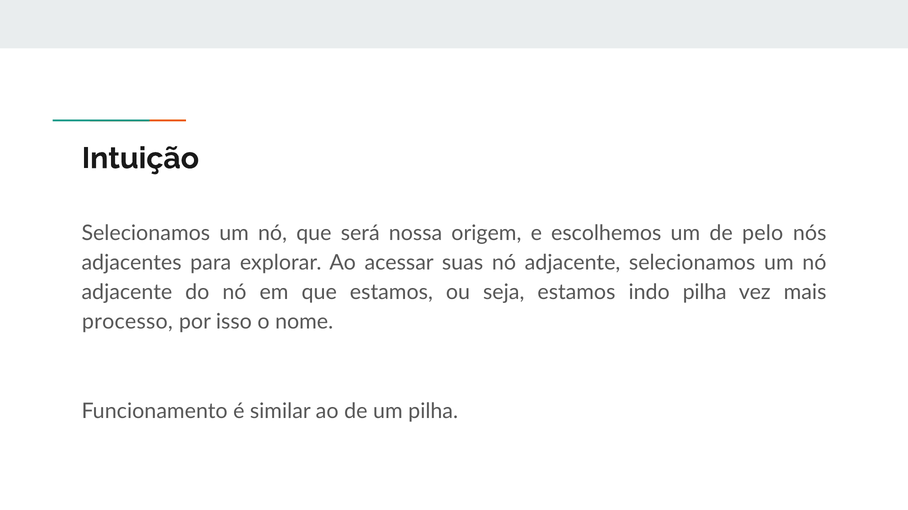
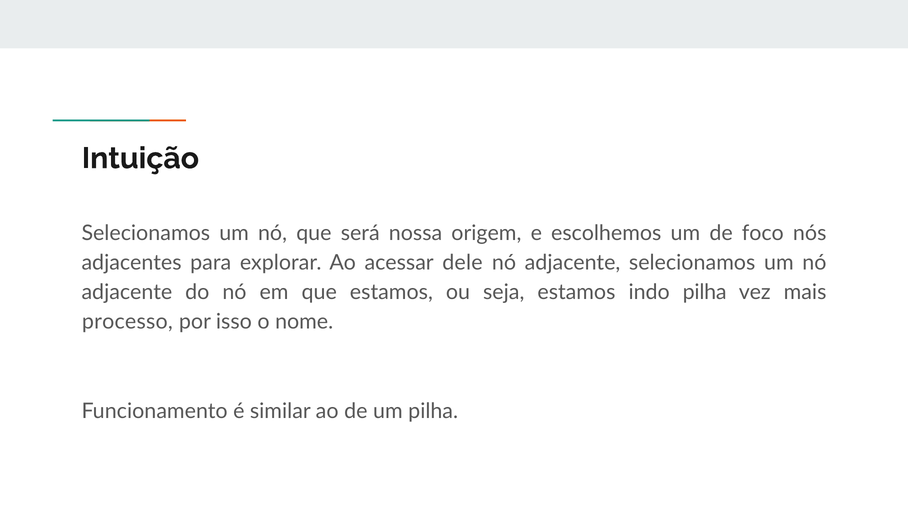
pelo: pelo -> foco (763, 233)
suas: suas -> dele (462, 263)
